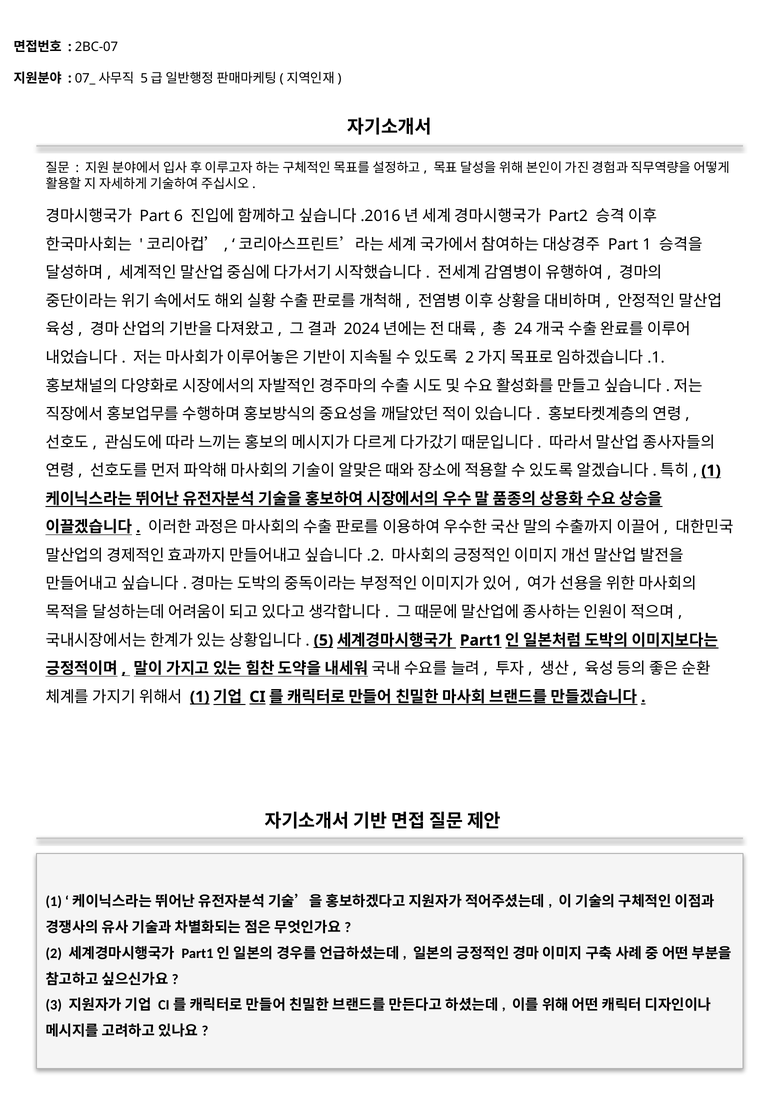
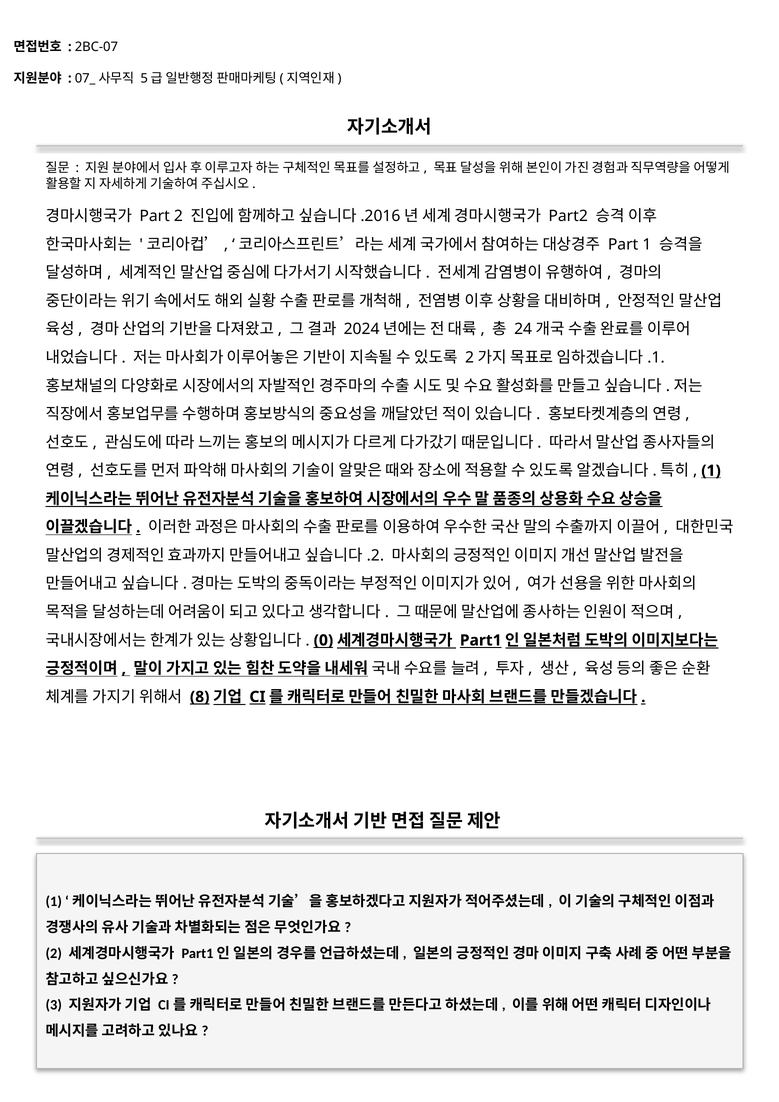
Part 6: 6 -> 2 (178, 216)
5: 5 -> 0 (323, 640)
1: 1 -> 8 (200, 697)
